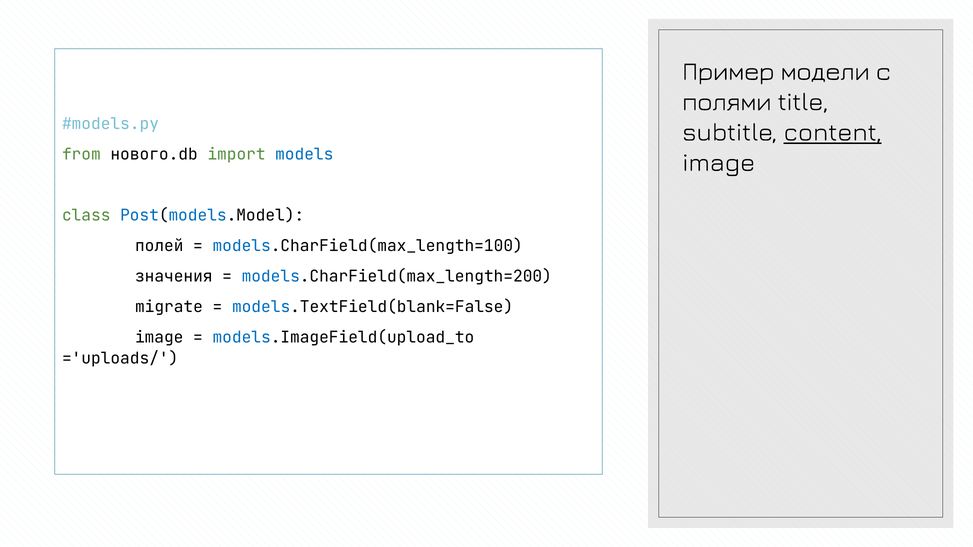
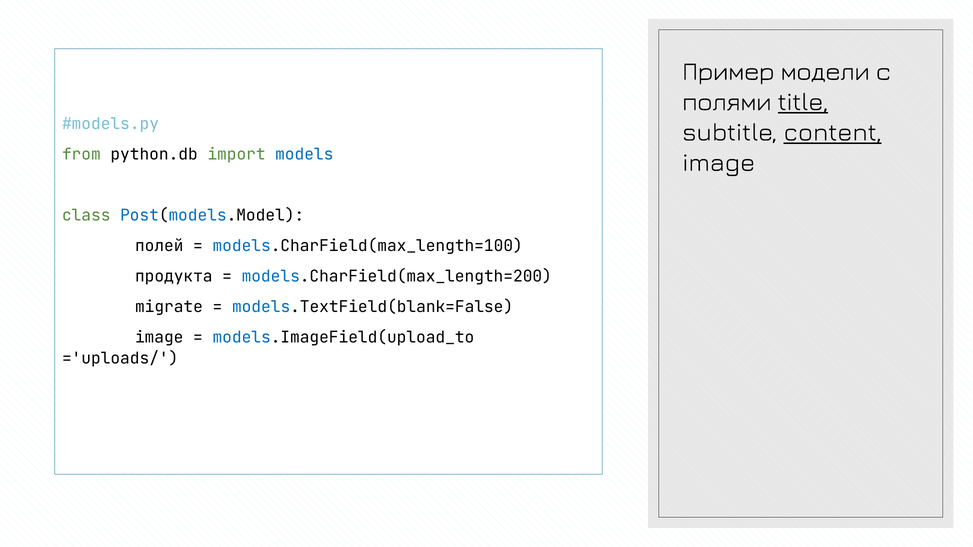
title underline: none -> present (803, 102)
нового.db: нового.db -> python.db (154, 155)
значения: значения -> продукта (174, 276)
